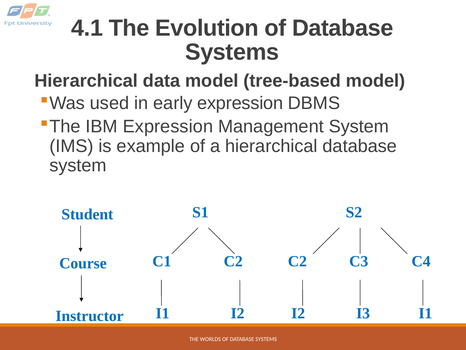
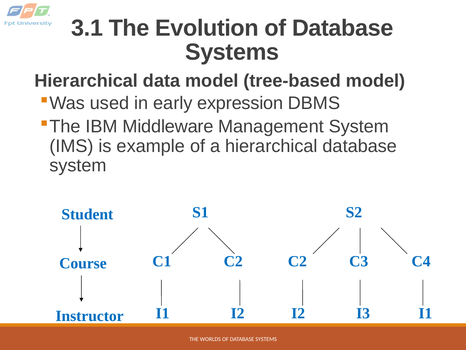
4.1: 4.1 -> 3.1 (87, 28)
IBM Expression: Expression -> Middleware (168, 126)
